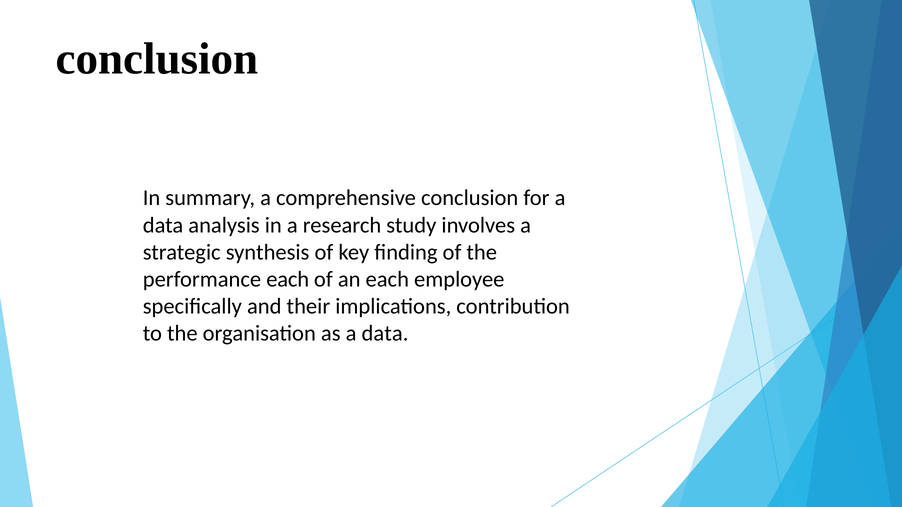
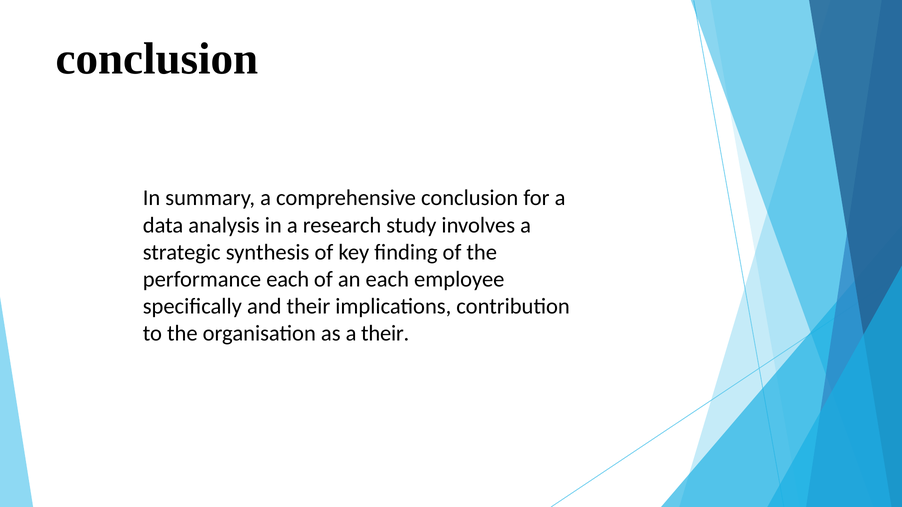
as a data: data -> their (385, 333)
